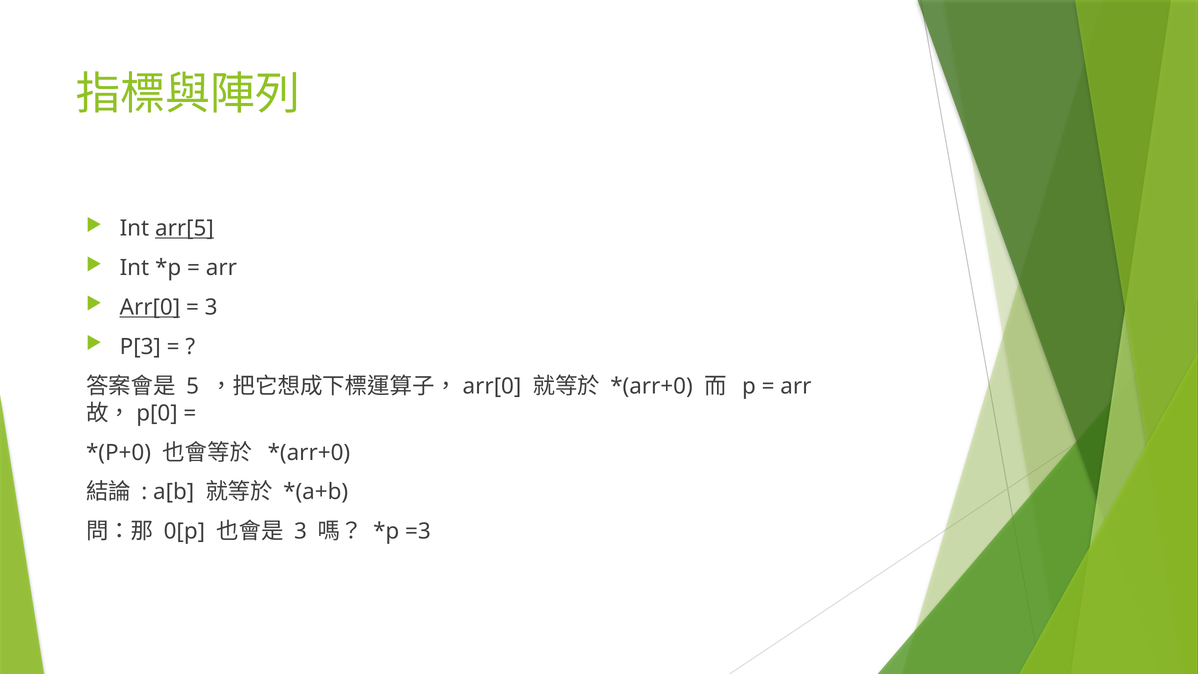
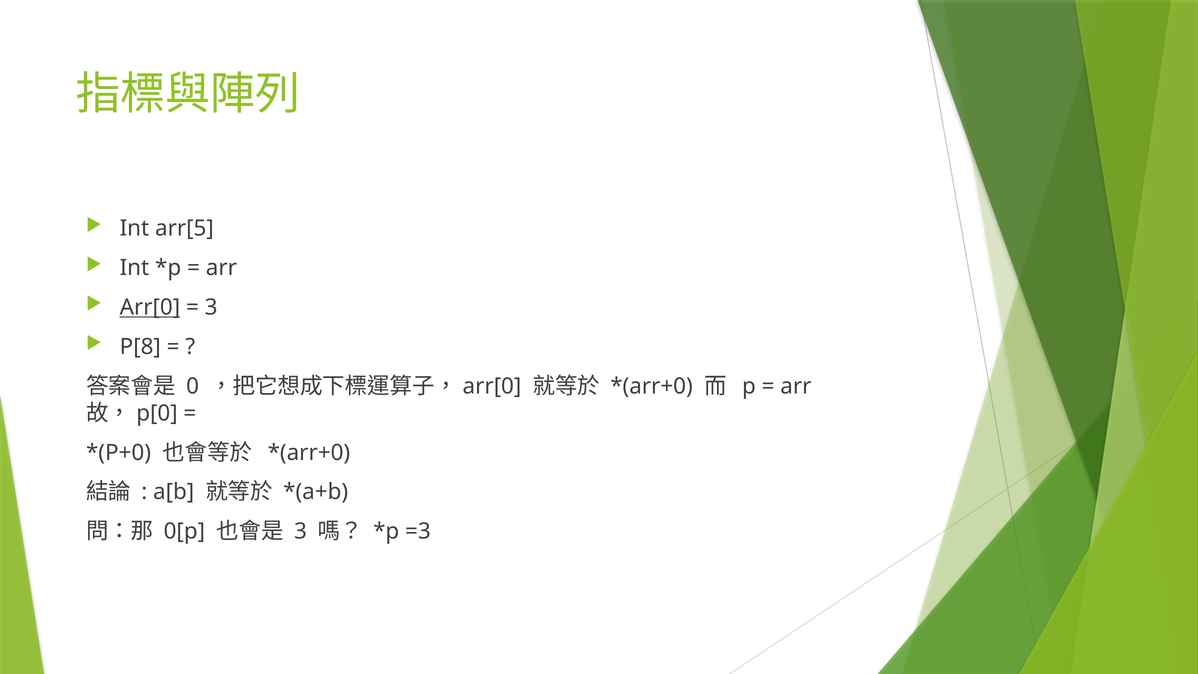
arr[5 underline: present -> none (184, 228)
P[3: P[3 -> P[8 (140, 347)
5: 5 -> 0 (193, 386)
